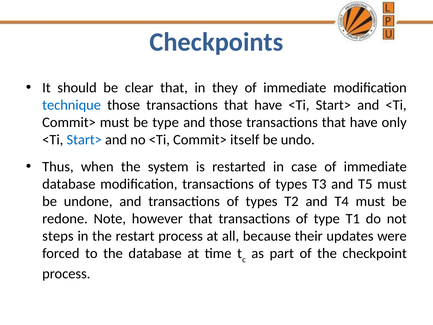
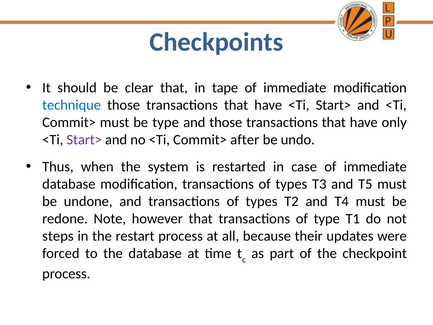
they: they -> tape (225, 88)
Start> colour: blue -> purple (84, 140)
itself: itself -> after (245, 140)
